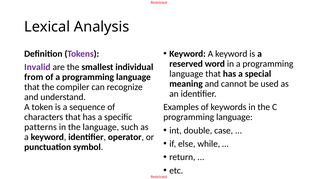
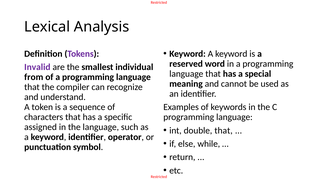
patterns: patterns -> assigned (41, 127)
double case: case -> that (224, 130)
